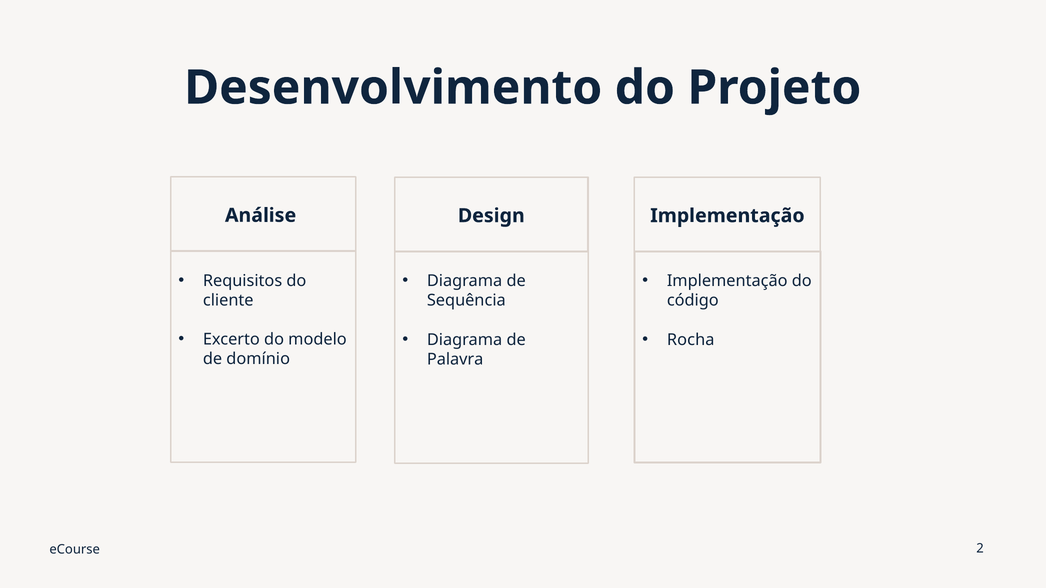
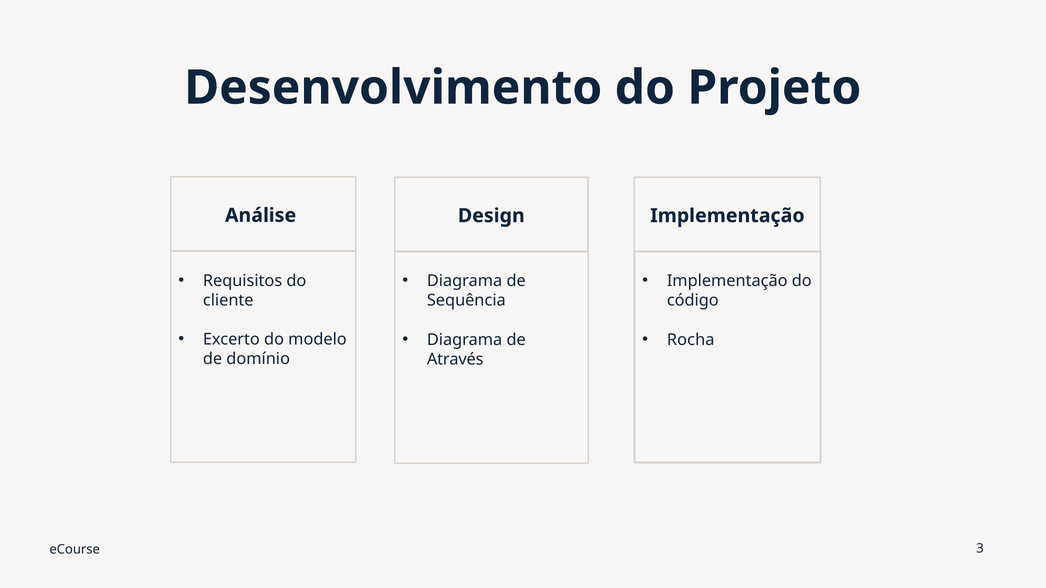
Palavra: Palavra -> Através (455, 360)
2: 2 -> 3 (980, 549)
